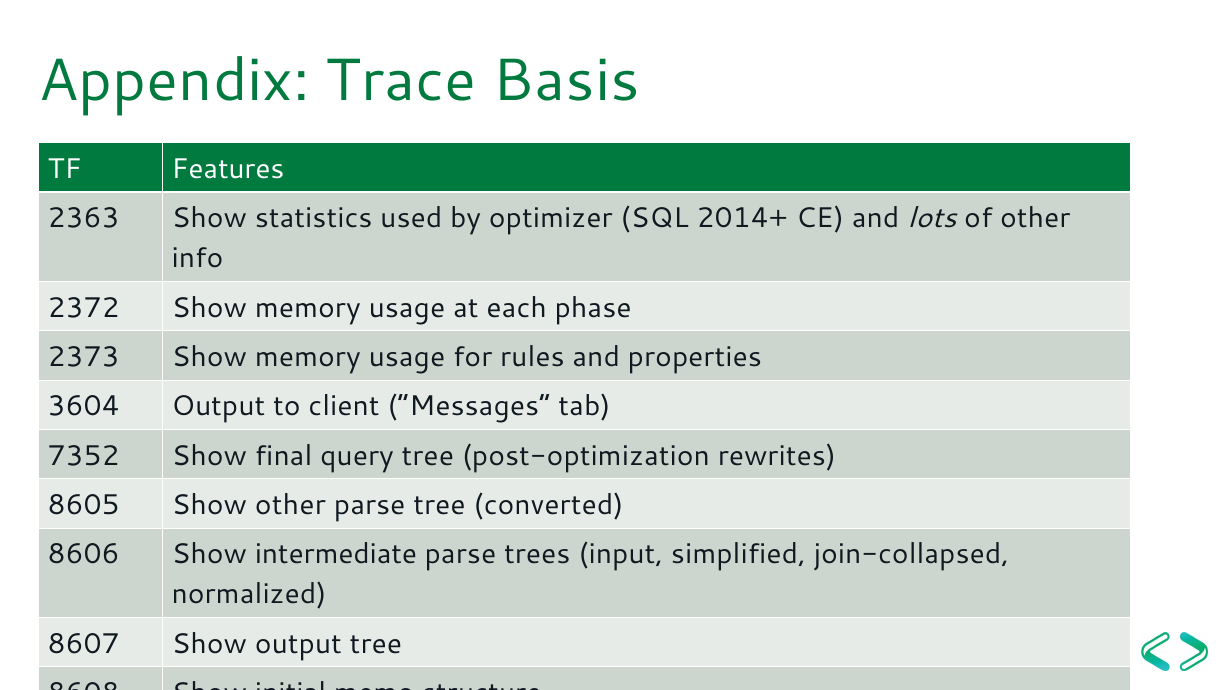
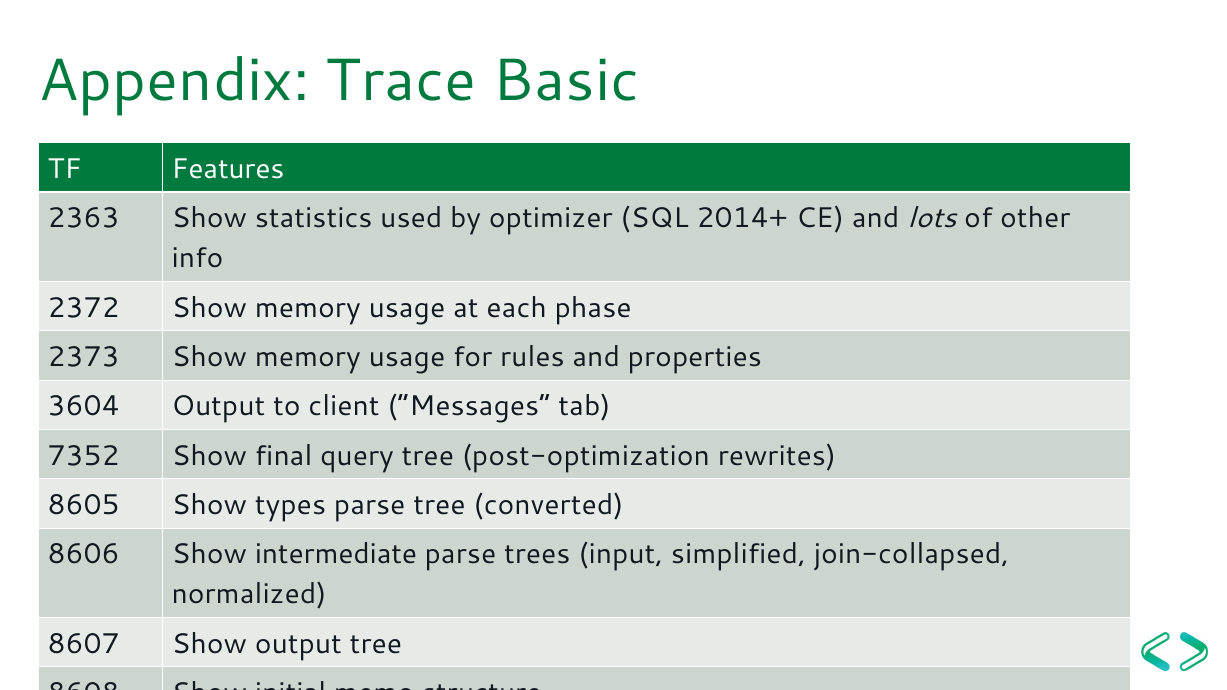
Basis: Basis -> Basic (566, 81)
Show other: other -> types (290, 505)
